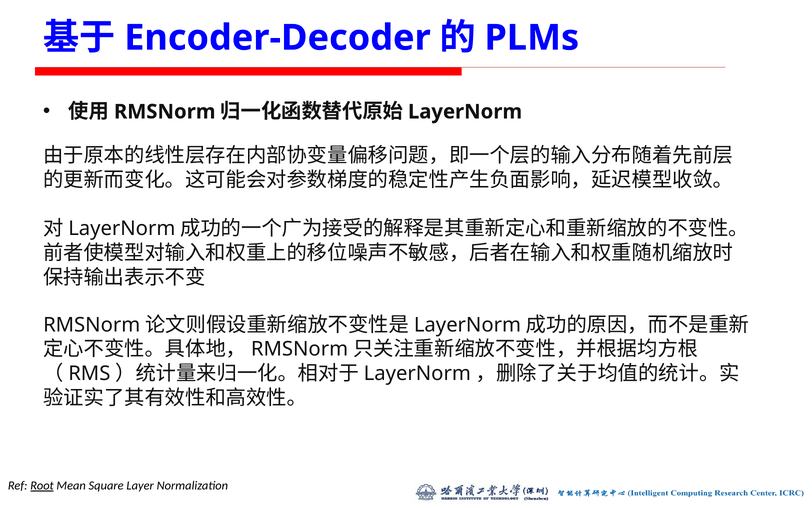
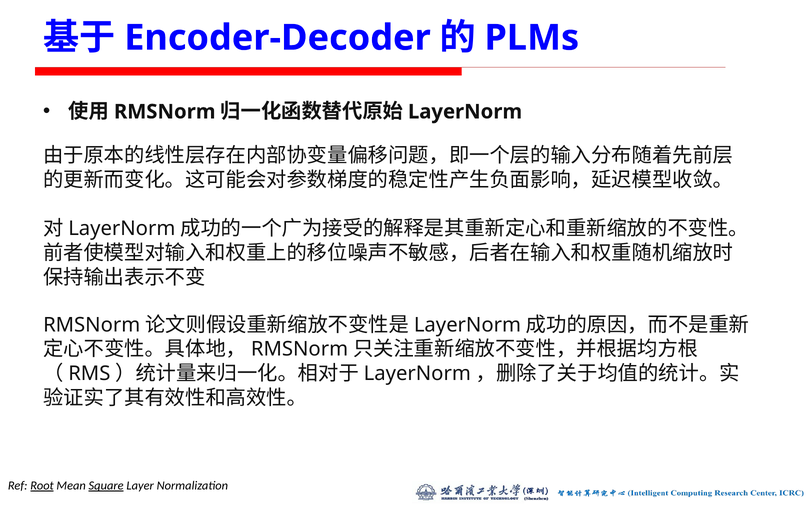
Square underline: none -> present (106, 486)
